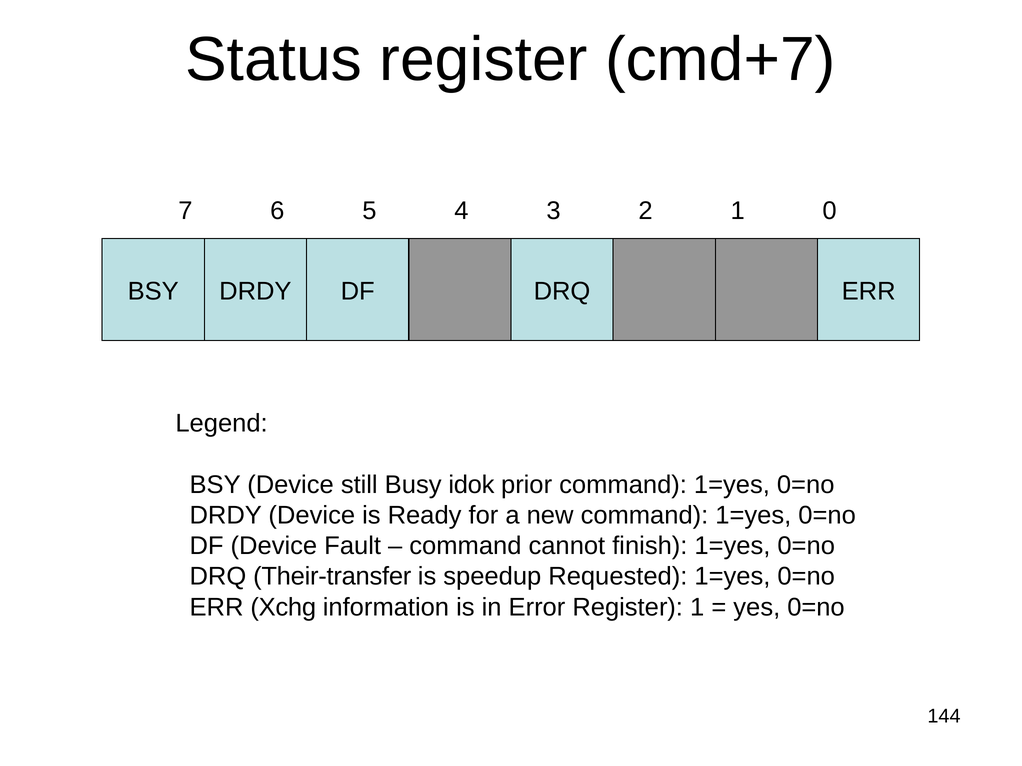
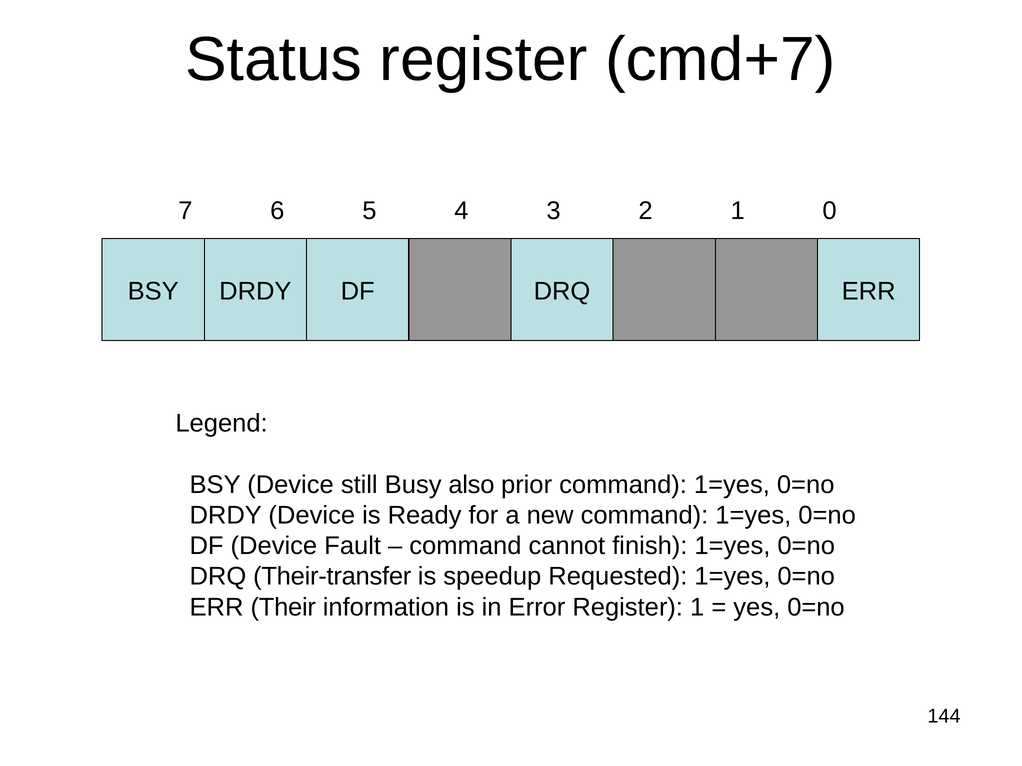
idok: idok -> also (471, 485)
Xchg: Xchg -> Their (283, 608)
